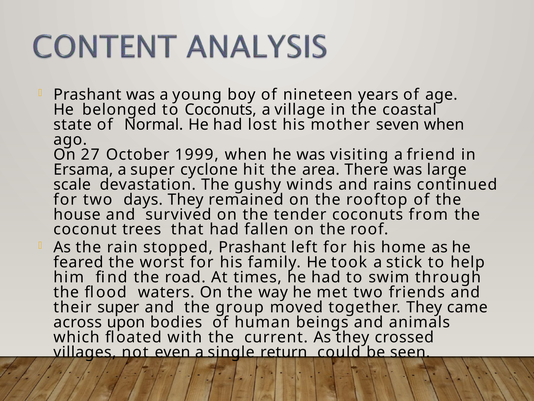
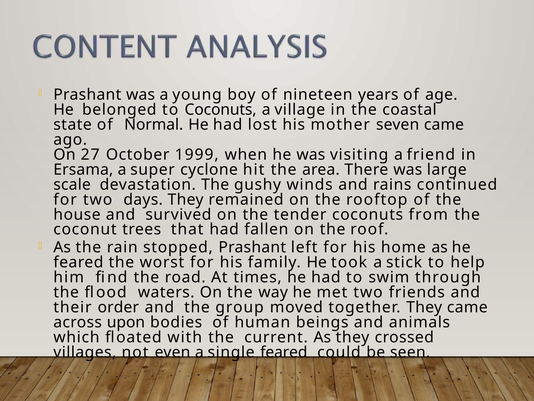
seven when: when -> came (444, 125)
their super: super -> order (118, 307)
single return: return -> feared (284, 352)
